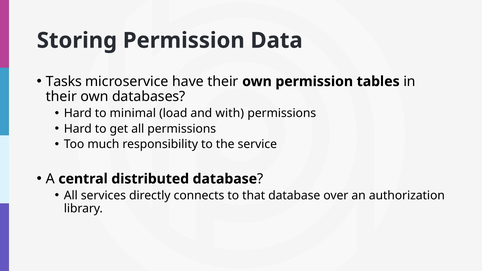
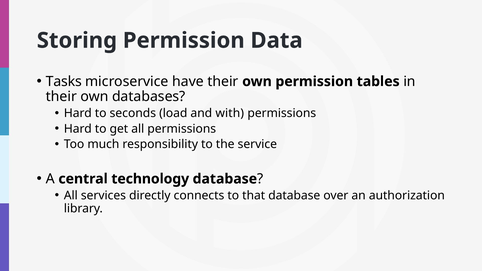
minimal: minimal -> seconds (133, 113)
distributed: distributed -> technology (150, 179)
